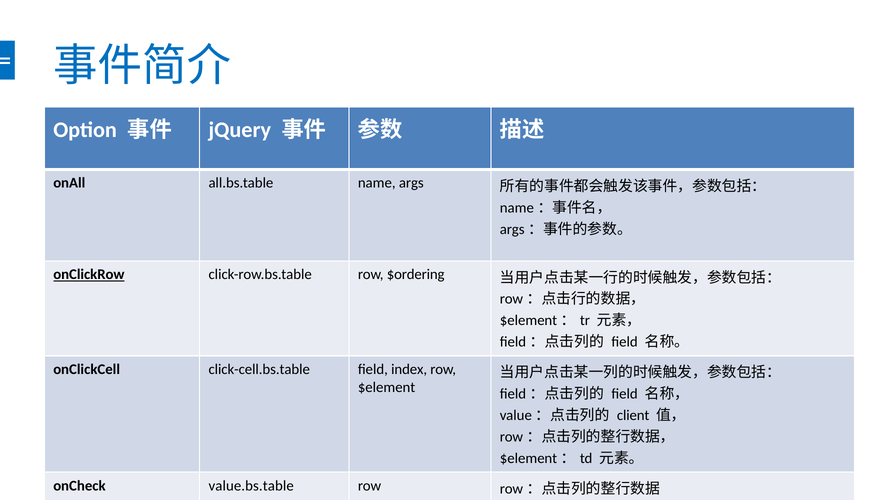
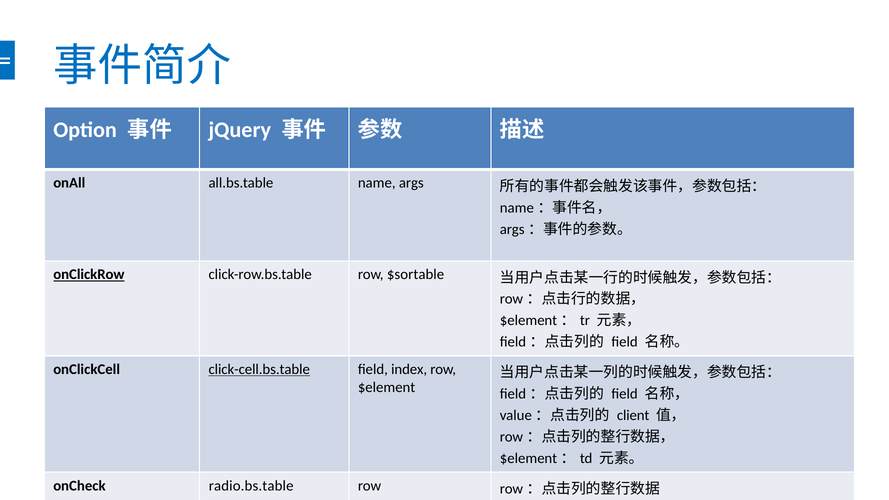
$ordering: $ordering -> $sortable (416, 275)
click-cell.bs.table underline: none -> present (259, 369)
value.bs.table: value.bs.table -> radio.bs.table (251, 486)
